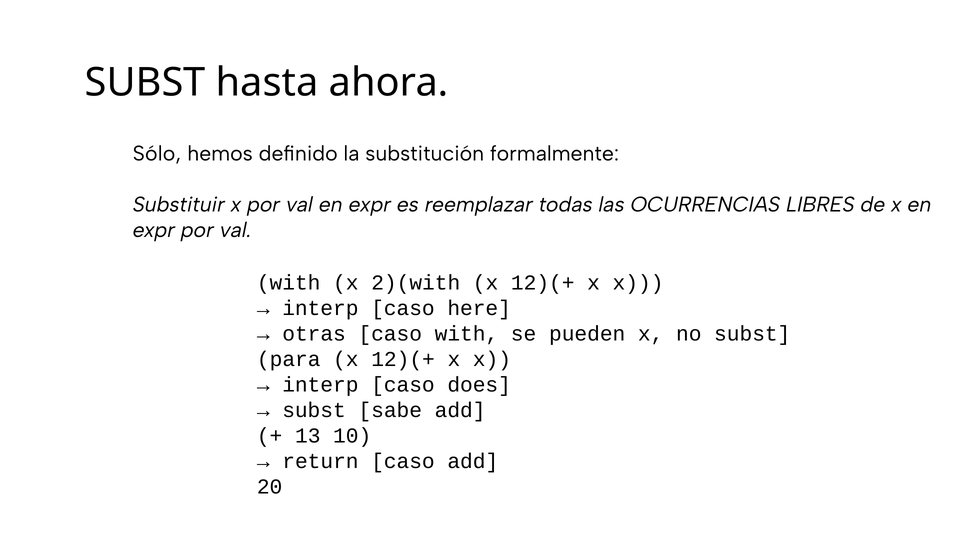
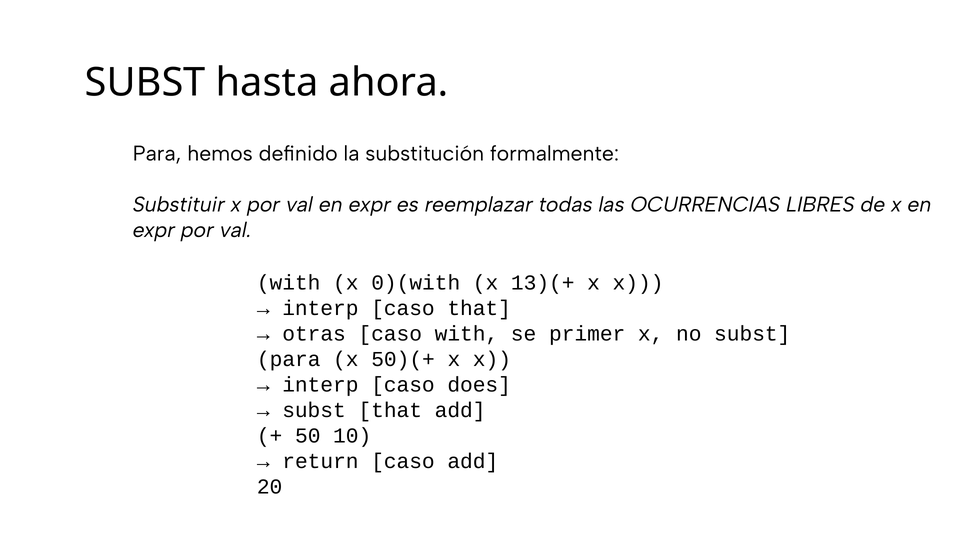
Sólo: Sólo -> Para (157, 154)
2)(with: 2)(with -> 0)(with (416, 283)
12)(+: 12)(+ -> 13)(+ (543, 283)
caso here: here -> that (479, 308)
pueden: pueden -> primer (587, 334)
12)(+: 12)(+ -> 50)(+ (403, 359)
subst sabe: sabe -> that (390, 410)
13: 13 -> 50 (308, 436)
